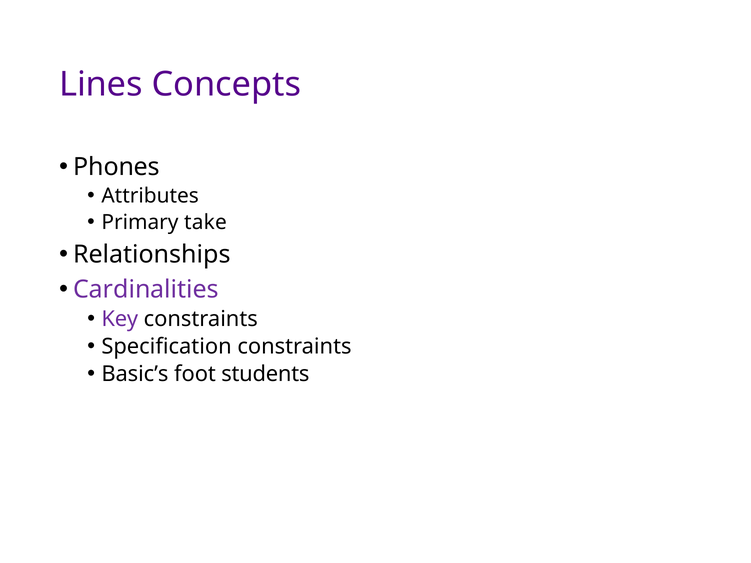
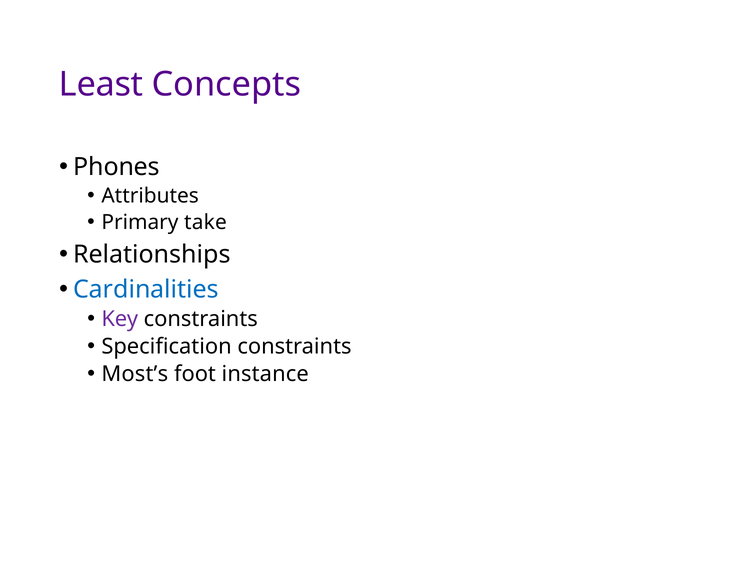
Lines: Lines -> Least (101, 84)
Cardinalities colour: purple -> blue (146, 290)
Basic’s: Basic’s -> Most’s (135, 374)
students: students -> instance (265, 374)
